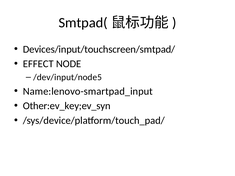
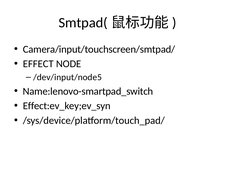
Devices/input/touchscreen/smtpad/: Devices/input/touchscreen/smtpad/ -> Camera/input/touchscreen/smtpad/ (99, 49)
Name:lenovo-smartpad_input: Name:lenovo-smartpad_input -> Name:lenovo-smartpad_switch (88, 91)
Other:ev_key;ev_syn: Other:ev_key;ev_syn -> Effect:ev_key;ev_syn (67, 106)
